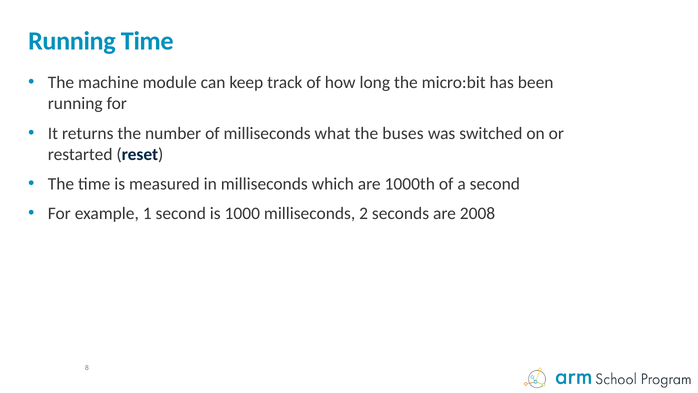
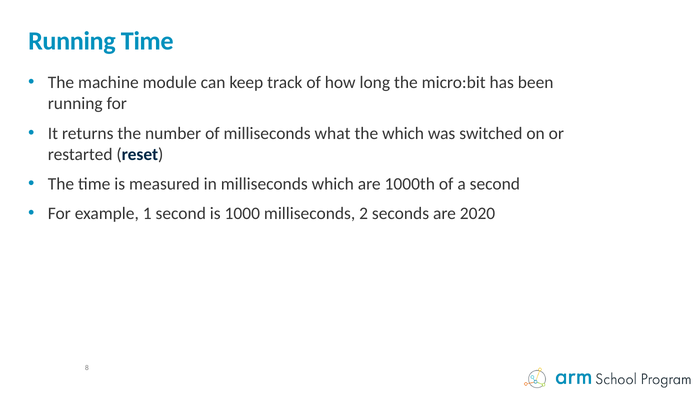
the buses: buses -> which (403, 133)
2008: 2008 -> 2020 (478, 213)
